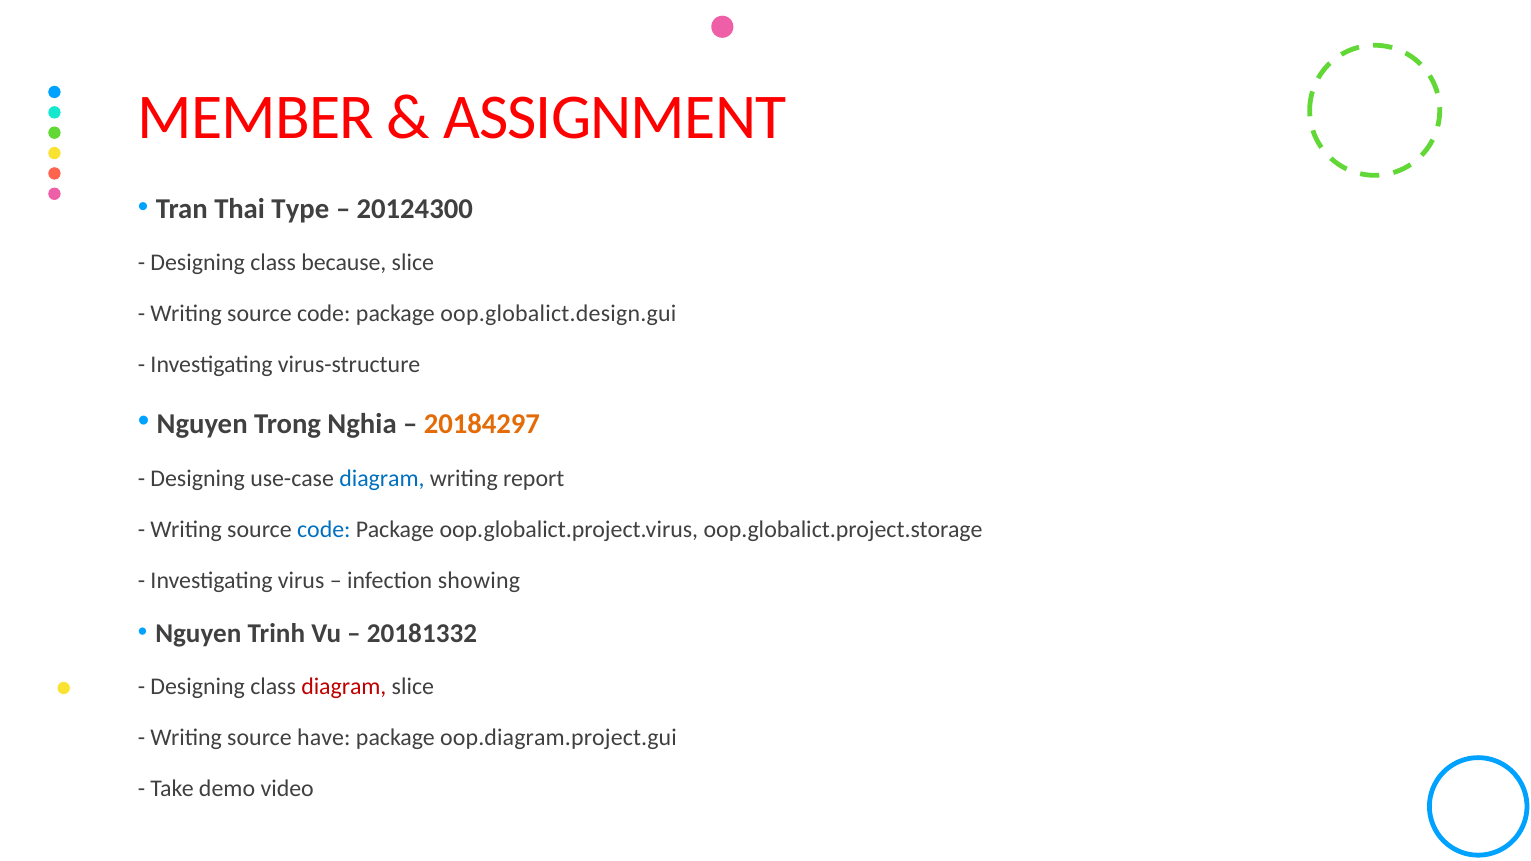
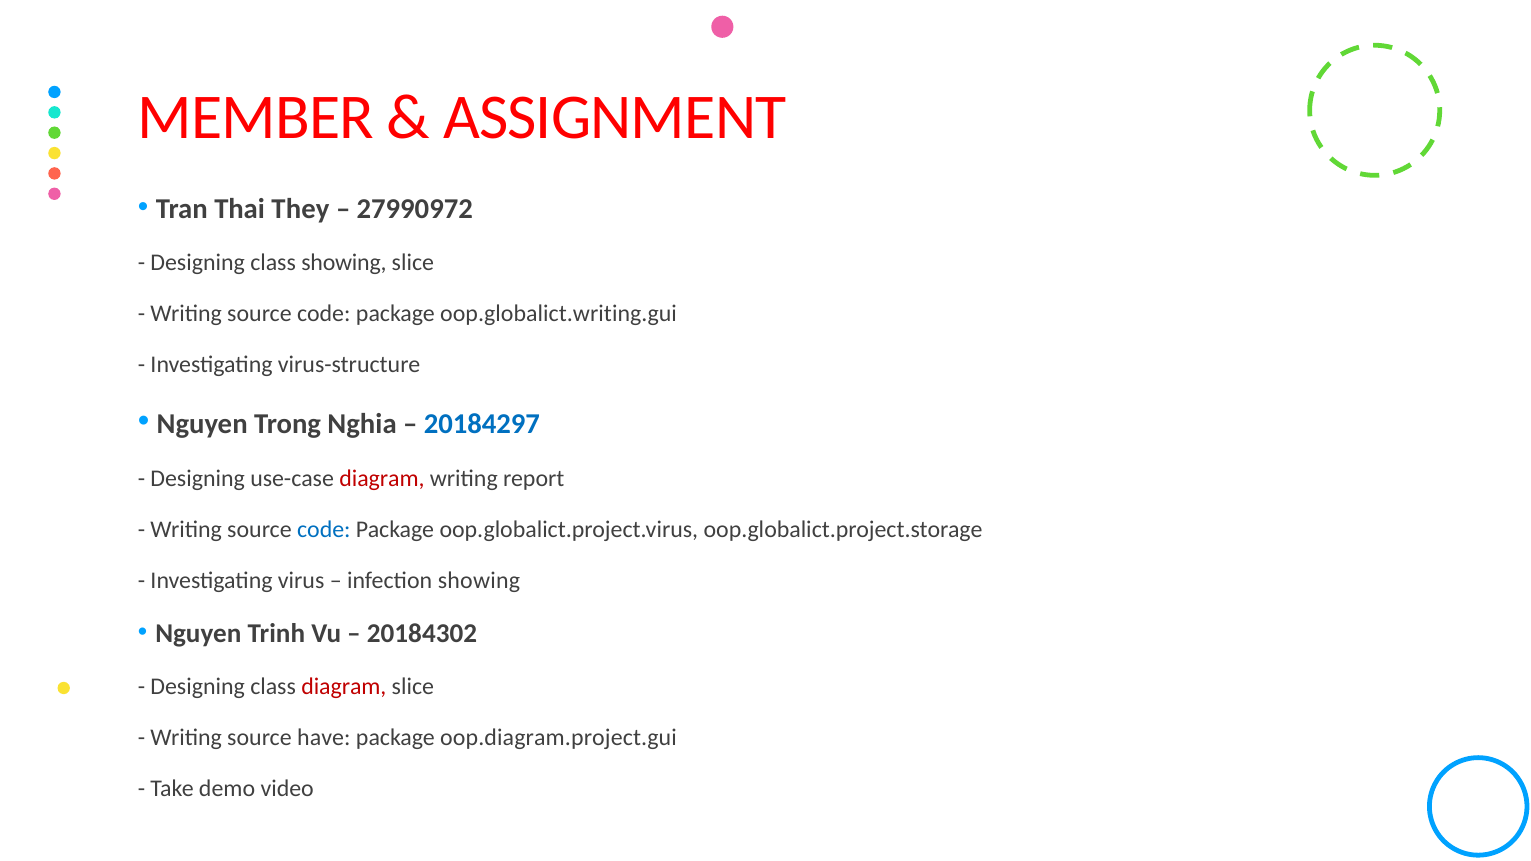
Type: Type -> They (300, 209)
20124300: 20124300 -> 27990972 (415, 209)
class because: because -> showing (344, 263)
oop.globalict.design.gui: oop.globalict.design.gui -> oop.globalict.writing.gui (559, 314)
20184297 colour: orange -> blue (482, 424)
diagram colour: blue -> red (382, 478)
20181332: 20181332 -> 20184302 (422, 634)
